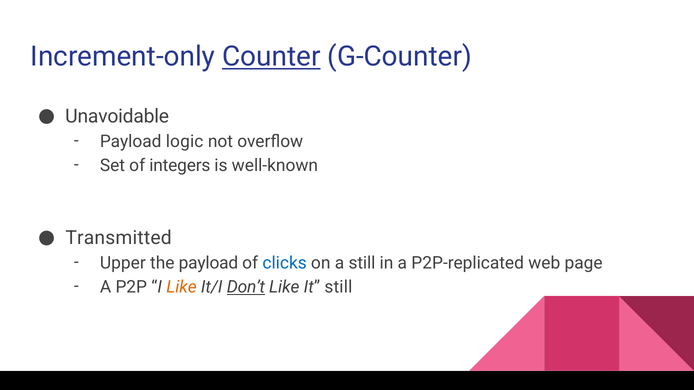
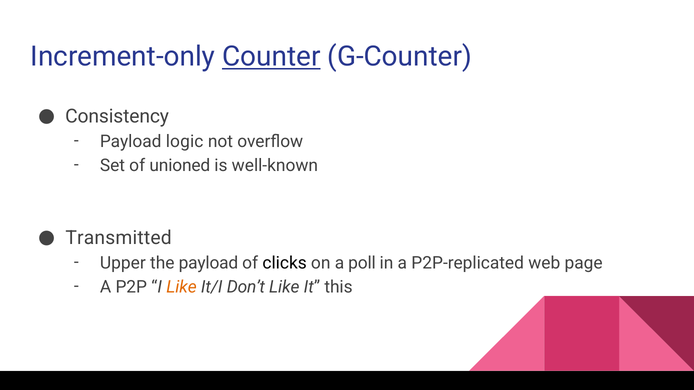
Unavoidable: Unavoidable -> Consistency (117, 117)
integers: integers -> unioned (180, 166)
clicks colour: blue -> black (285, 263)
a still: still -> poll (362, 263)
Don’t underline: present -> none (246, 287)
It still: still -> this (338, 287)
